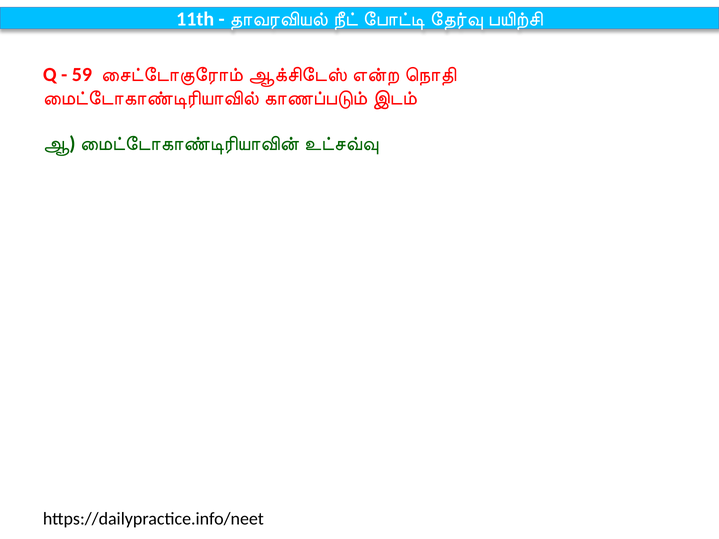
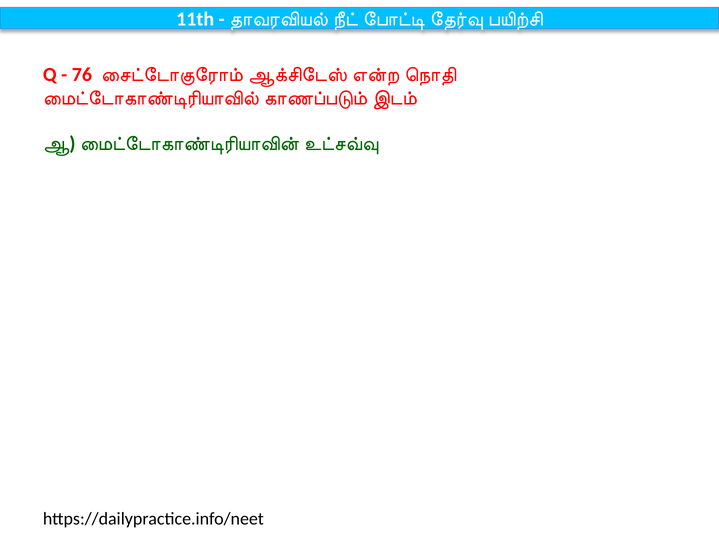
59: 59 -> 76 (82, 74)
